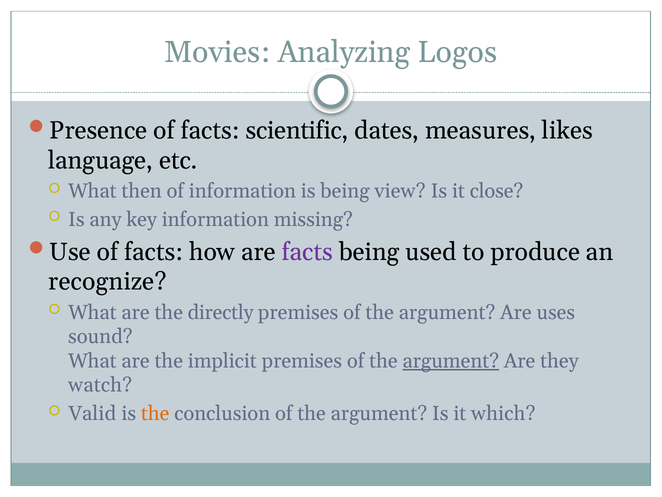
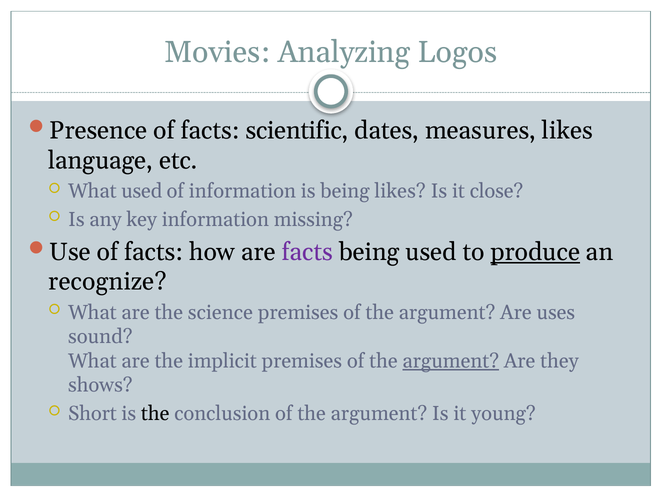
What then: then -> used (142, 191)
being view: view -> likes (400, 191)
produce underline: none -> present (535, 252)
directly: directly -> science (220, 312)
watch: watch -> shows (100, 385)
Valid: Valid -> Short (92, 413)
the colour: orange -> black (155, 413)
which: which -> young (503, 413)
